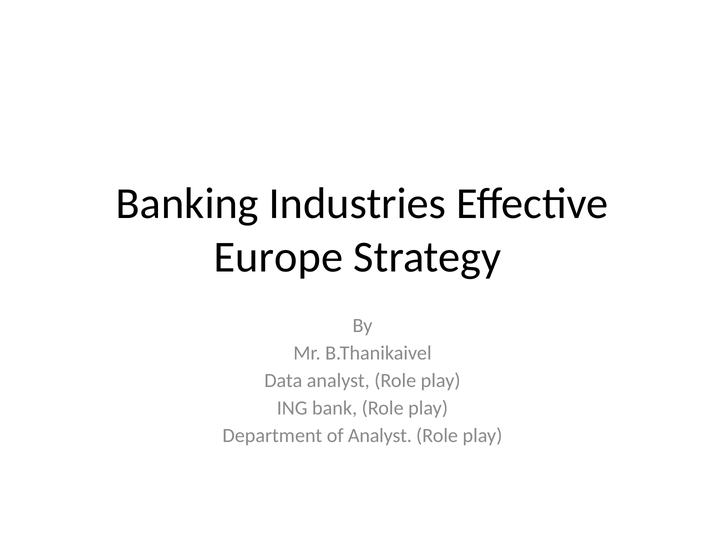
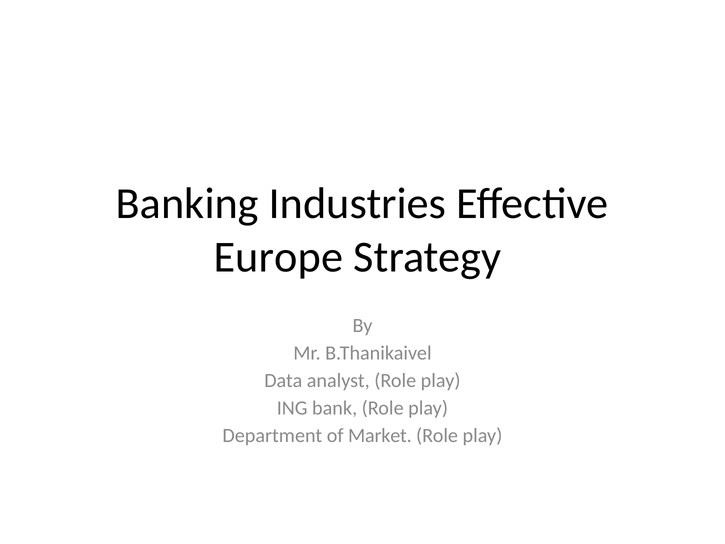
of Analyst: Analyst -> Market (380, 435)
